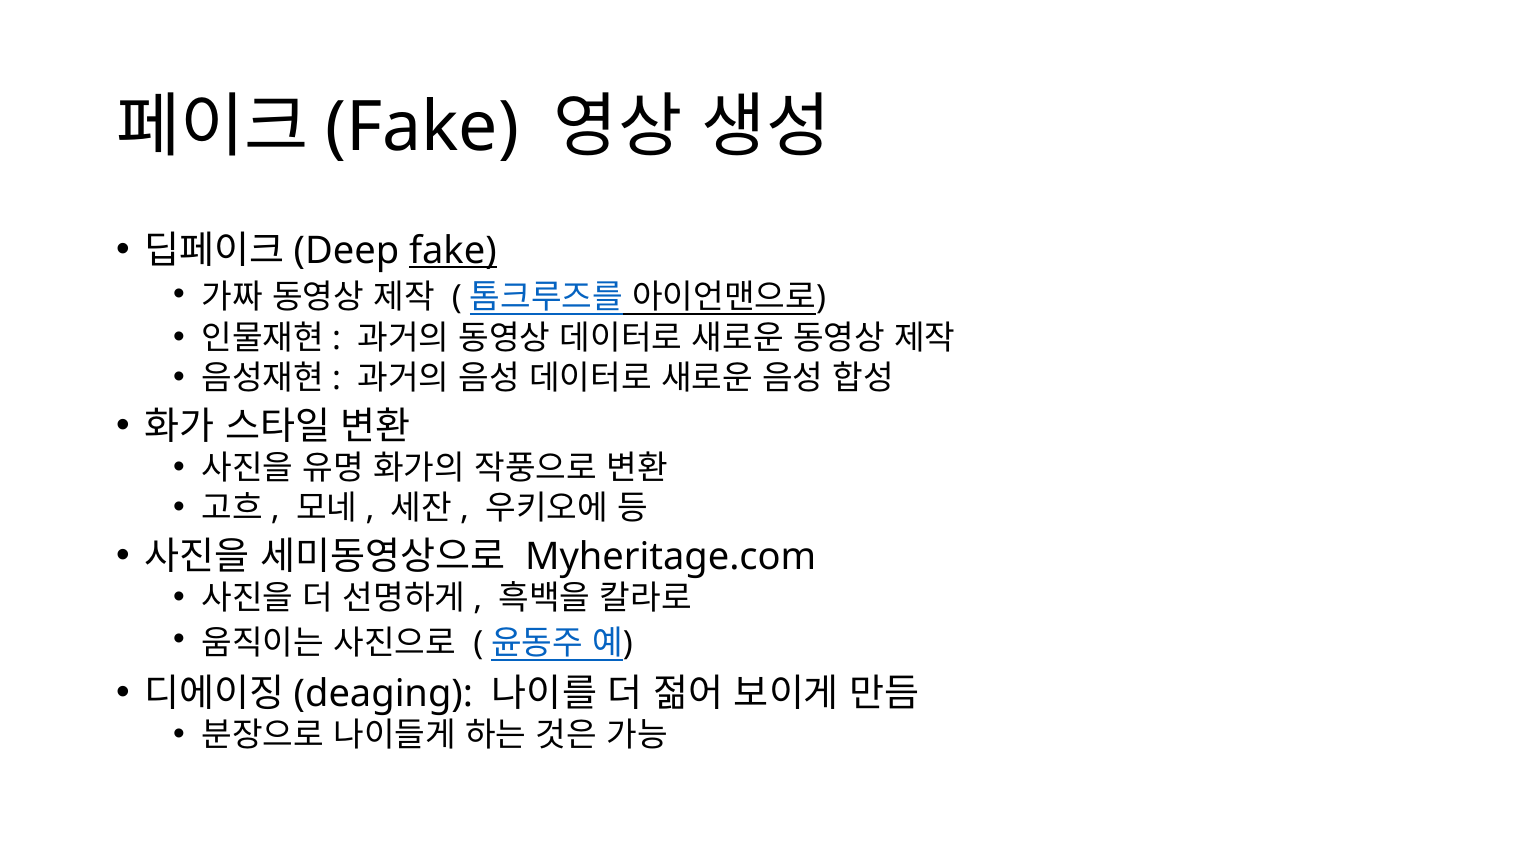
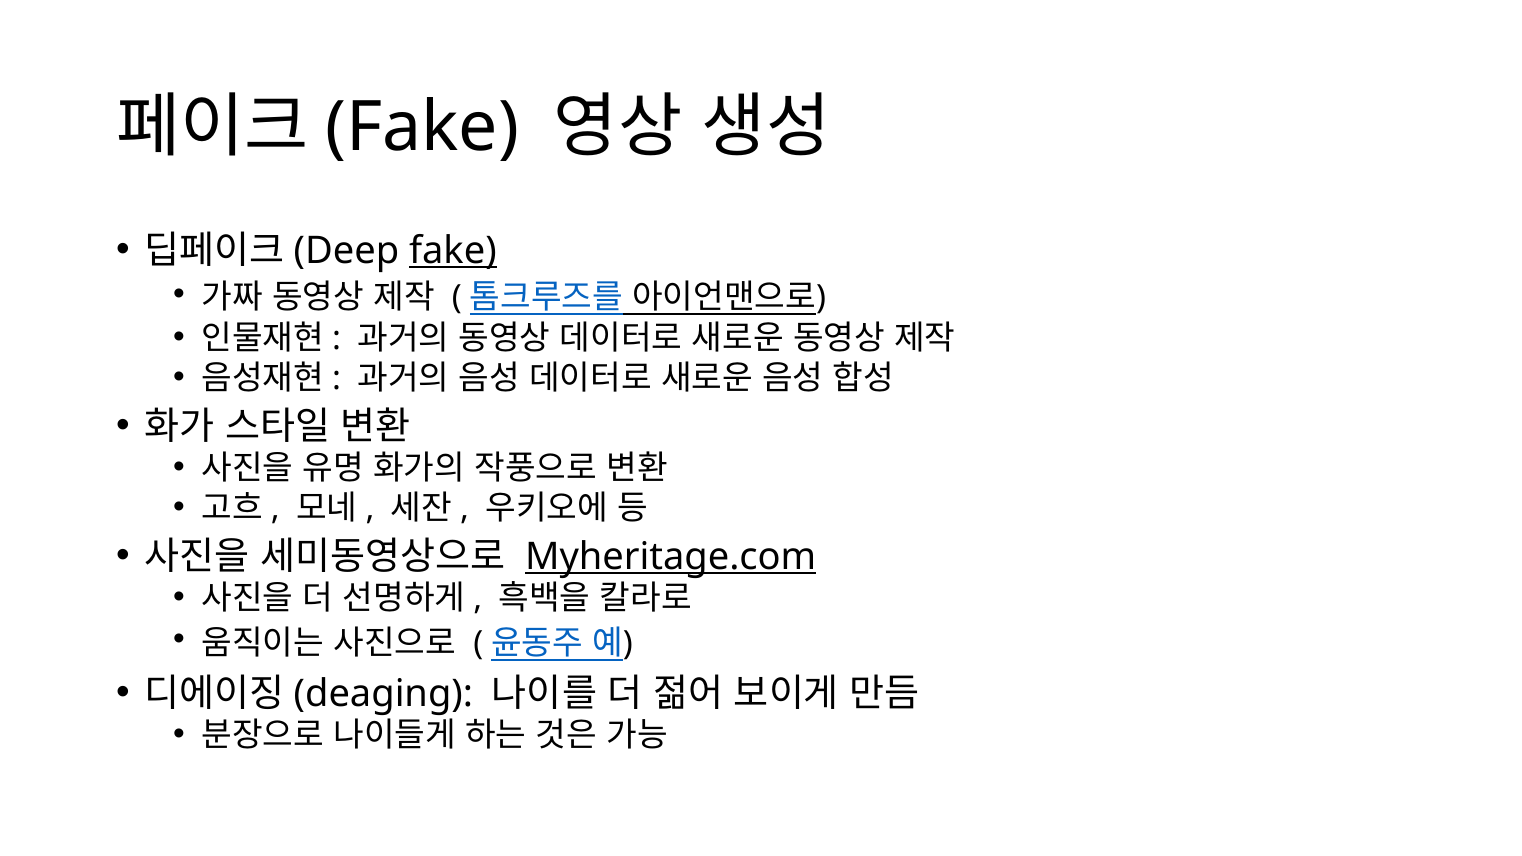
Myheritage.com underline: none -> present (671, 557)
